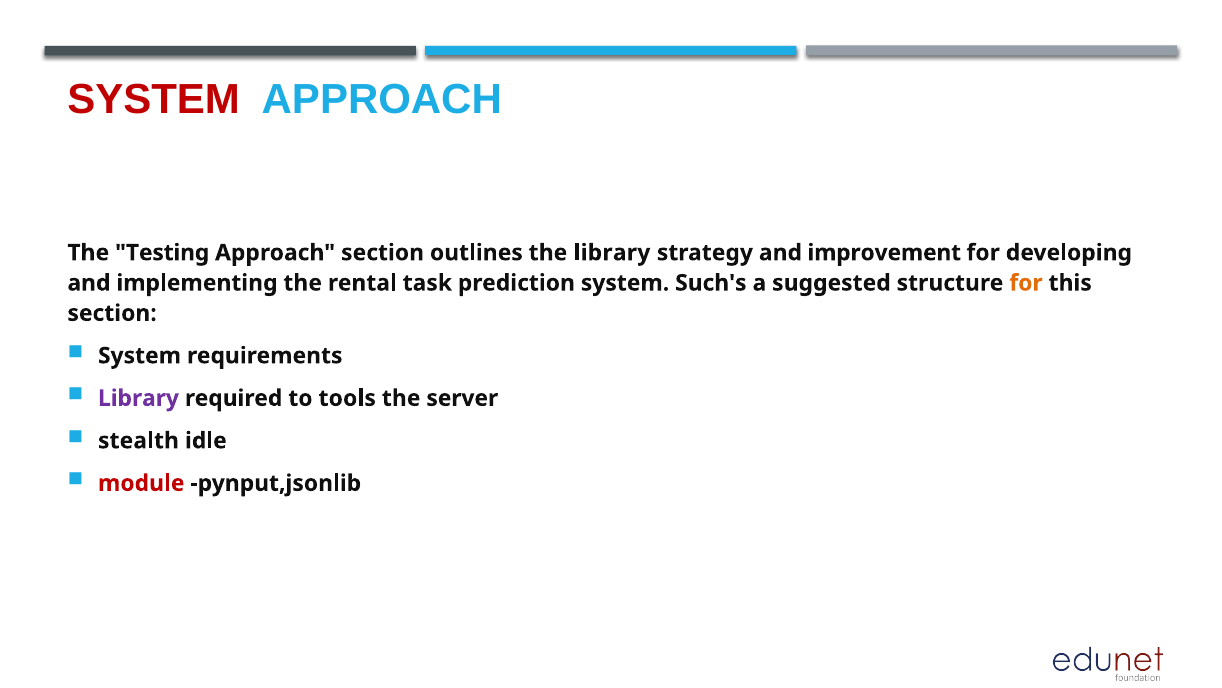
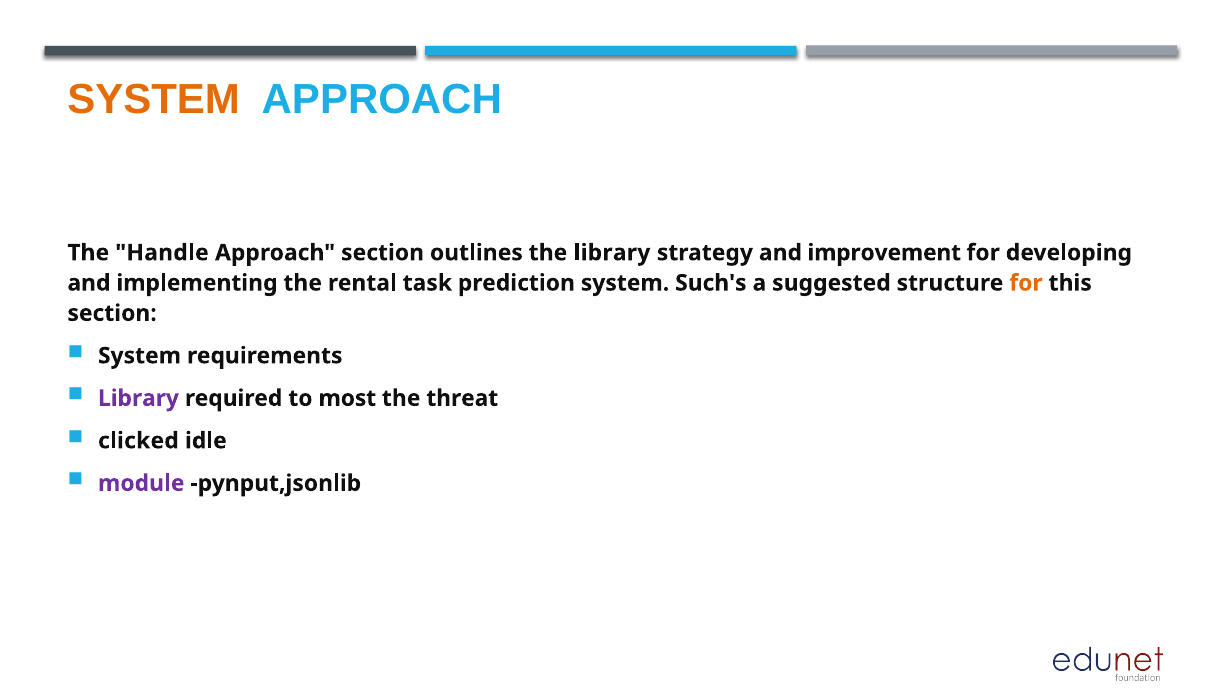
SYSTEM colour: red -> orange (154, 99)
Testing: Testing -> Handle (162, 252)
tools: tools -> most (347, 398)
server: server -> threat (462, 398)
stealth: stealth -> clicked (138, 440)
module colour: red -> purple (141, 483)
